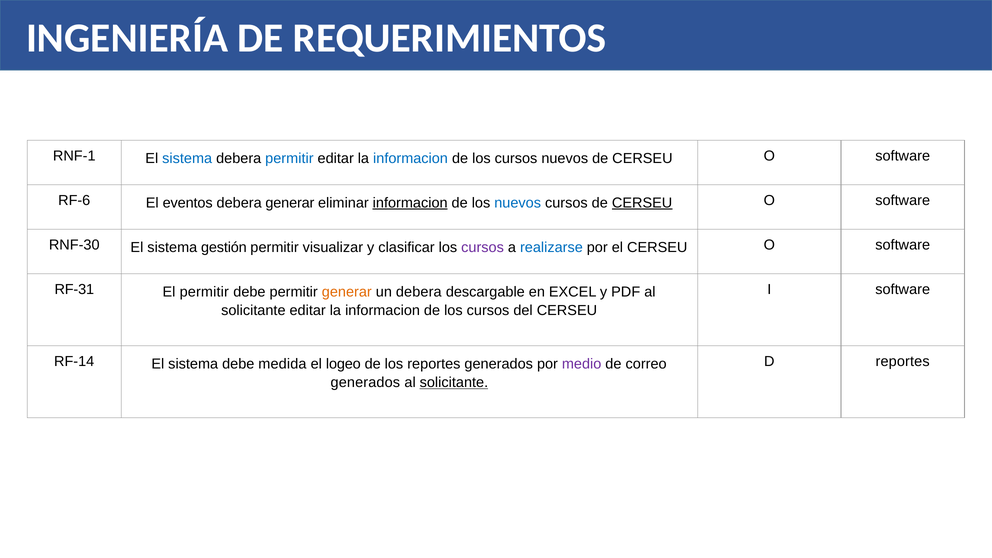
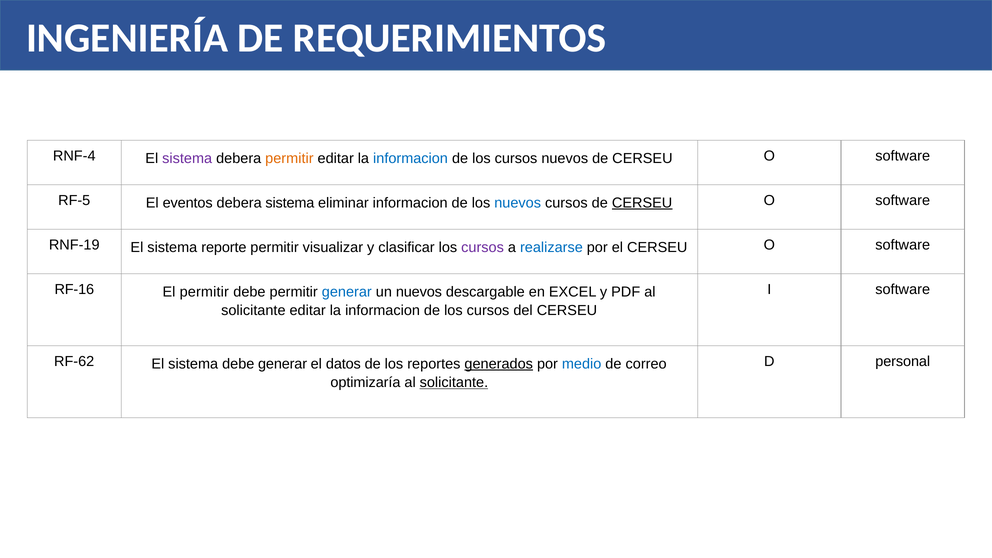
RNF-1: RNF-1 -> RNF-4 (74, 156)
sistema colour: blue -> purple (187, 158)
permitir colour: blue -> orange (289, 158)
RF-6: RF-6 -> RF-5 (74, 201)
debera generar: generar -> sistema (290, 203)
informacion underline: present -> none (410, 203)
RNF-30: RNF-30 -> RNF-19 (74, 245)
gestión: gestión -> reporte (224, 247)
RF-31: RF-31 -> RF-16 (74, 289)
generar colour: orange -> blue (347, 292)
un debera: debera -> nuevos (419, 292)
RF-14: RF-14 -> RF-62 (74, 361)
debe medida: medida -> generar (283, 364)
logeo: logeo -> datos (343, 364)
generados underline: none -> present (499, 364)
medio colour: purple -> blue (582, 364)
D reportes: reportes -> personal (903, 361)
generados: generados -> optimizaría (365, 383)
